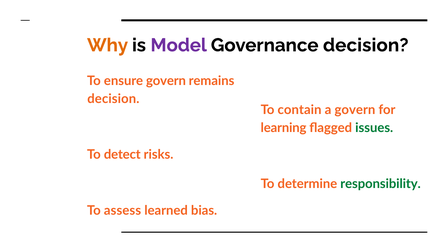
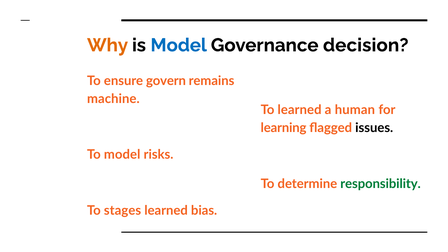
Model colour: purple -> blue (179, 45)
decision: decision -> machine (113, 99)
To contain: contain -> learned (300, 110)
a govern: govern -> human (355, 110)
issues colour: green -> black (374, 128)
To detect: detect -> model (122, 155)
assess: assess -> stages (123, 211)
